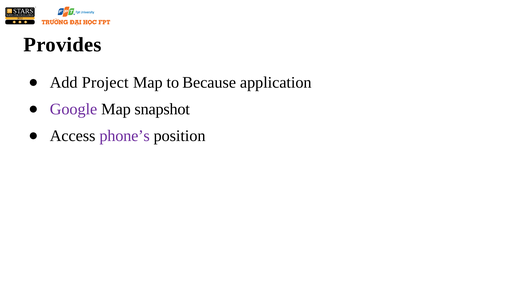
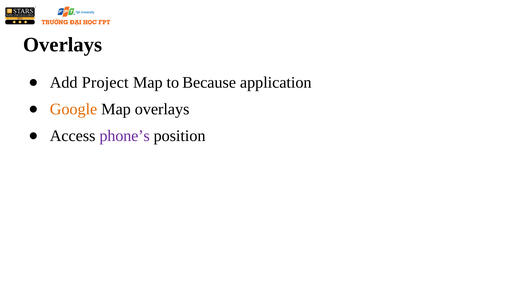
Provides: Provides -> Overlays (63, 45)
Google colour: purple -> orange (73, 110)
Map snapshot: snapshot -> overlays (162, 110)
